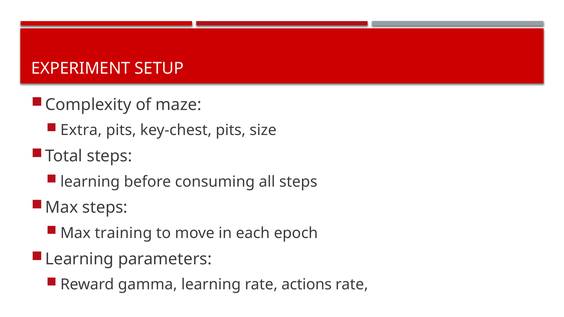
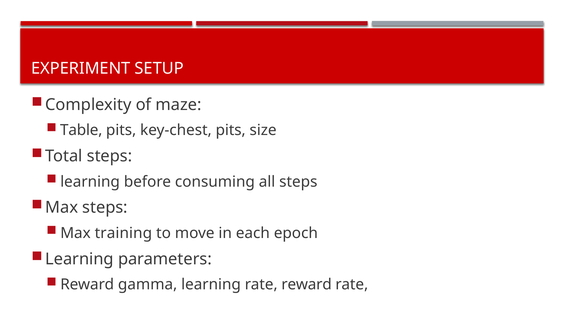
Extra: Extra -> Table (81, 130)
rate actions: actions -> reward (307, 285)
